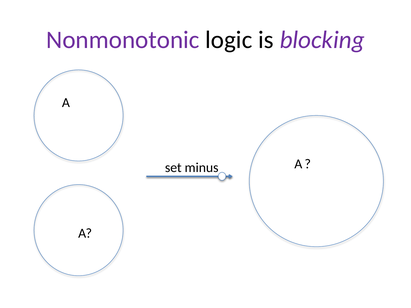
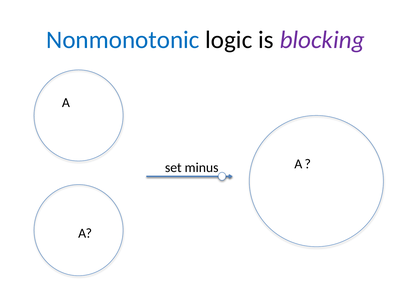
Nonmonotonic colour: purple -> blue (123, 40)
